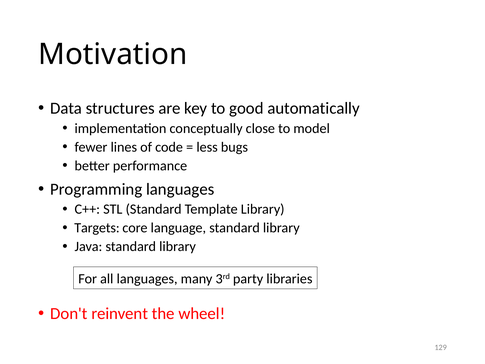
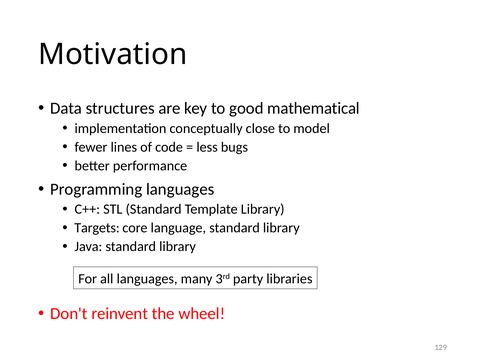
automatically: automatically -> mathematical (314, 108)
